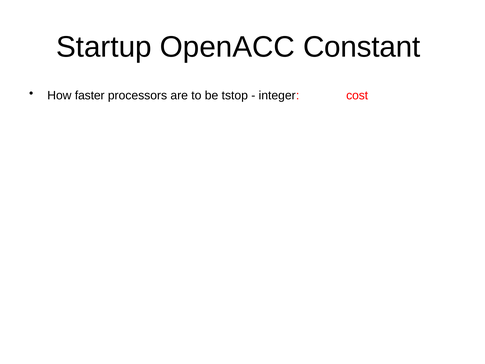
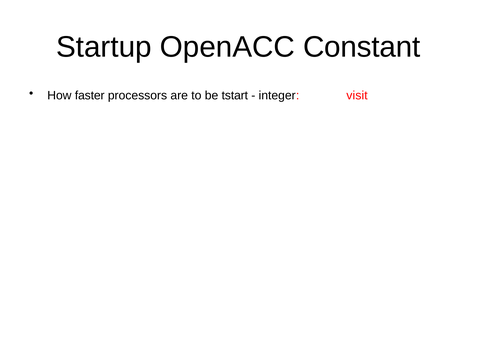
tstop: tstop -> tstart (235, 95)
cost: cost -> visit (357, 95)
